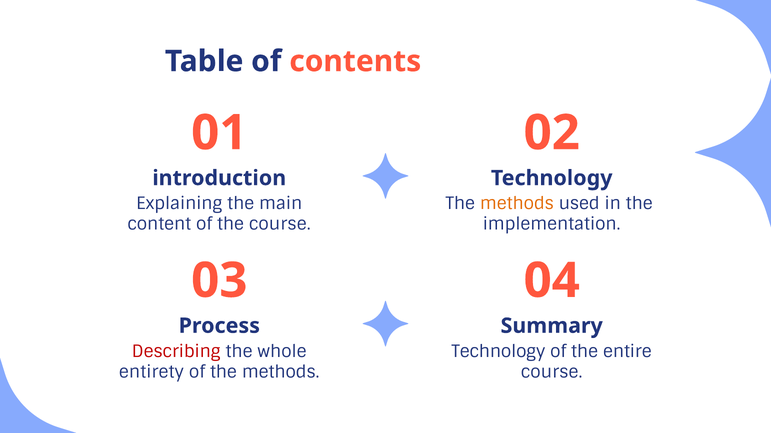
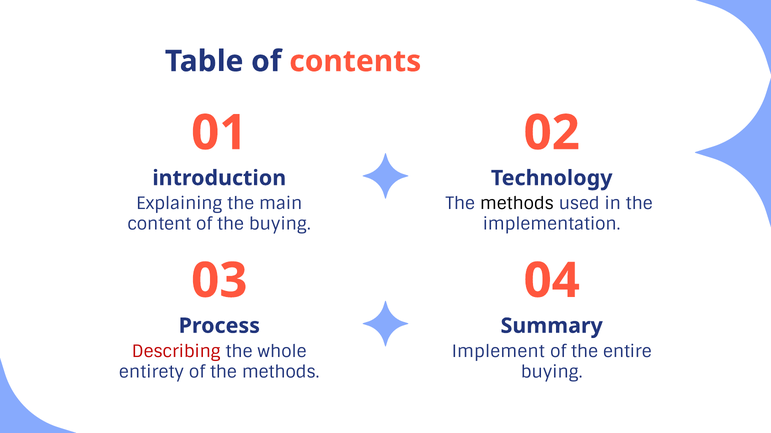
methods colour: orange -> black (517, 204)
the course: course -> buying (280, 225)
Technology: Technology -> Implement (498, 352)
course: course -> buying (552, 373)
